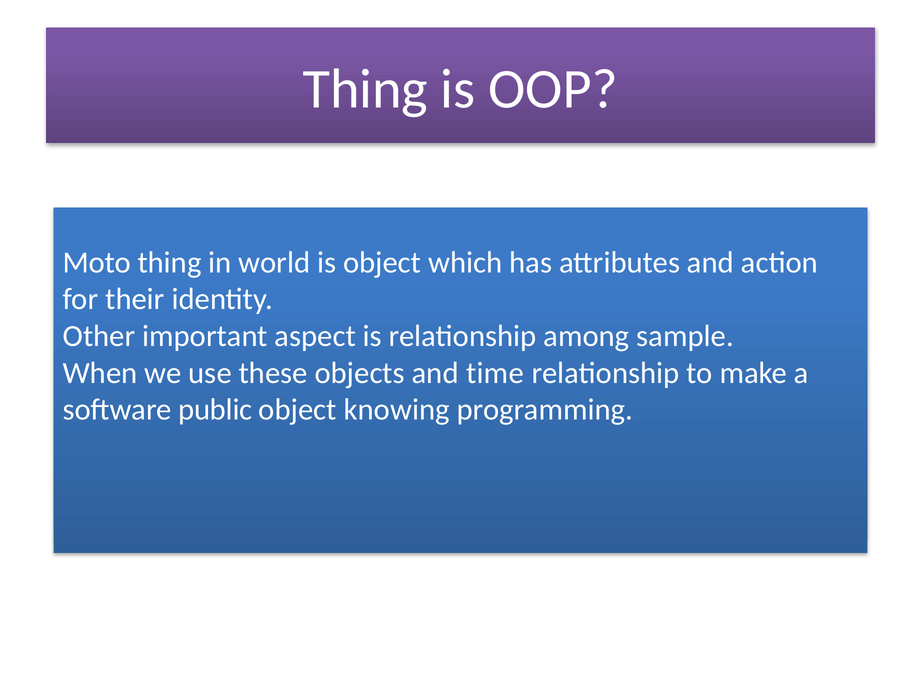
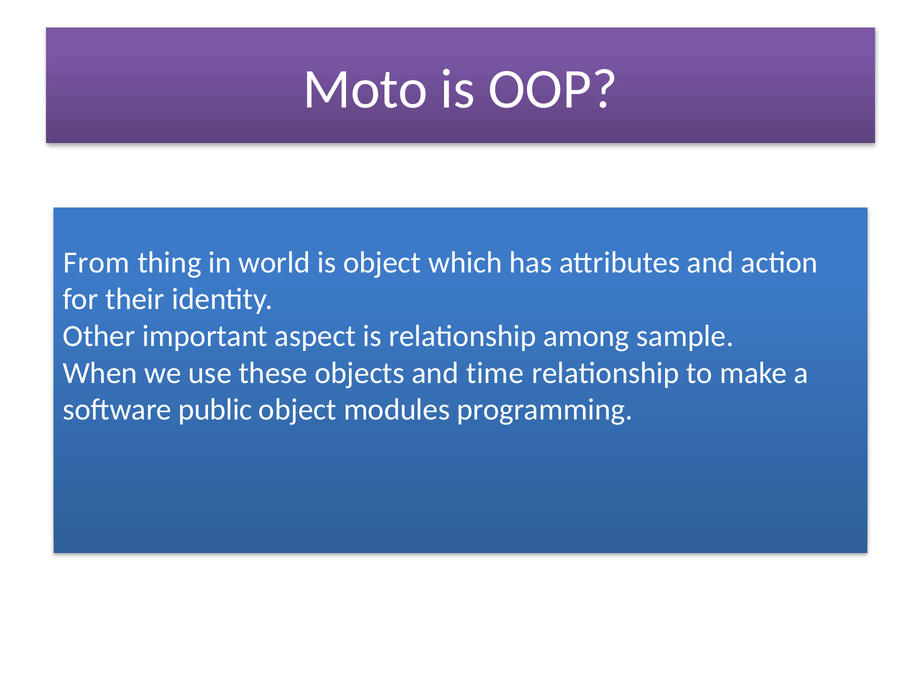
Thing: Thing -> Moto (365, 89)
Moto: Moto -> From (97, 262)
knowing: knowing -> modules (397, 410)
